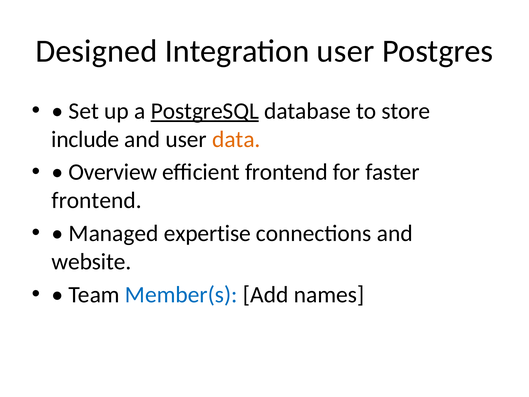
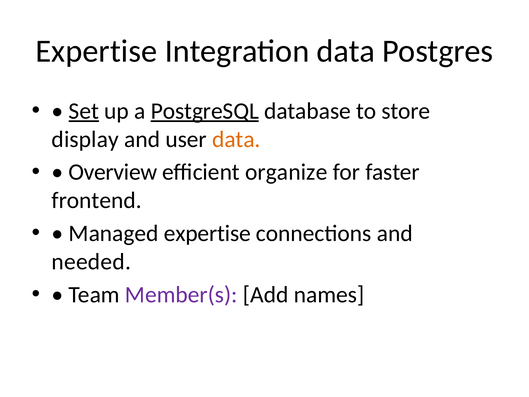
Designed: Designed -> Expertise (96, 51)
Integration user: user -> data (346, 51)
Set underline: none -> present (84, 111)
include: include -> display (85, 139)
efficient frontend: frontend -> organize (286, 172)
website: website -> needed (91, 261)
Member(s colour: blue -> purple (181, 294)
